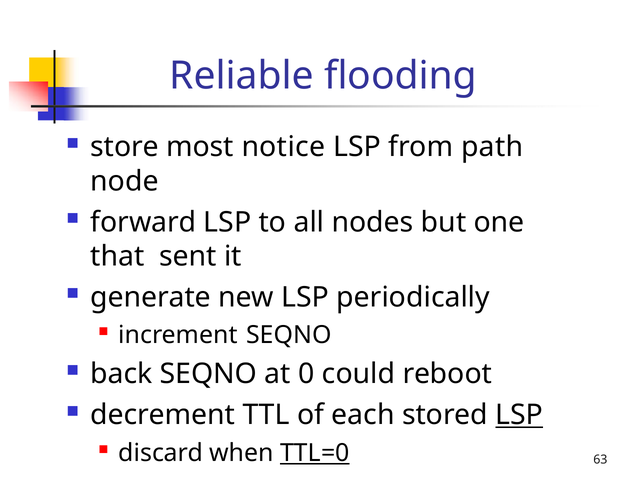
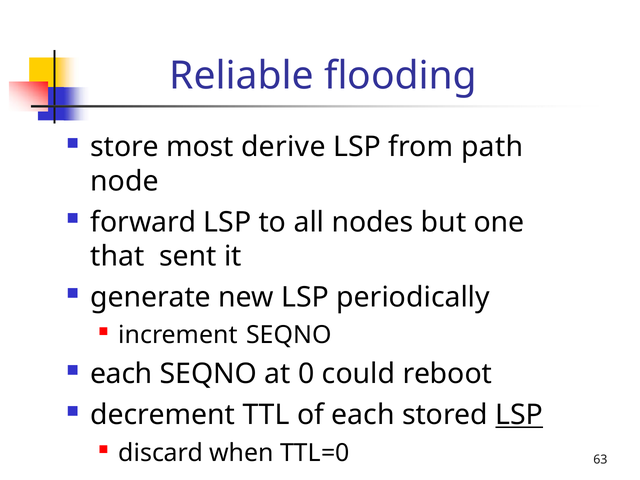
notice: notice -> derive (283, 147)
back: back -> each (121, 374)
TTL=0 underline: present -> none (315, 453)
